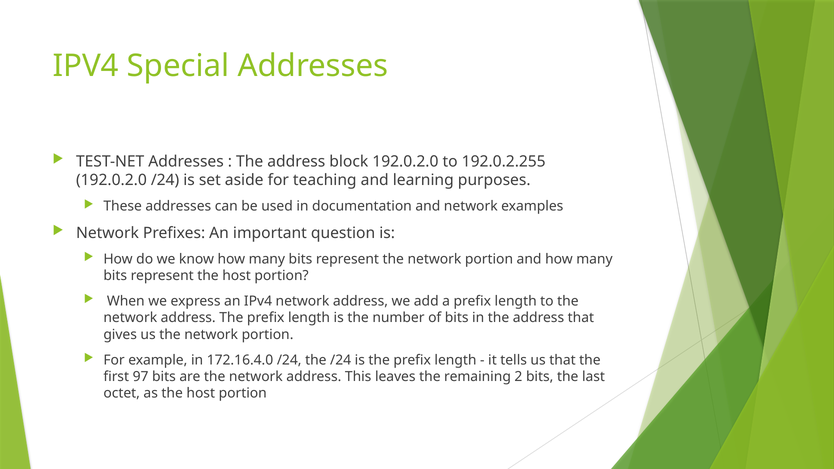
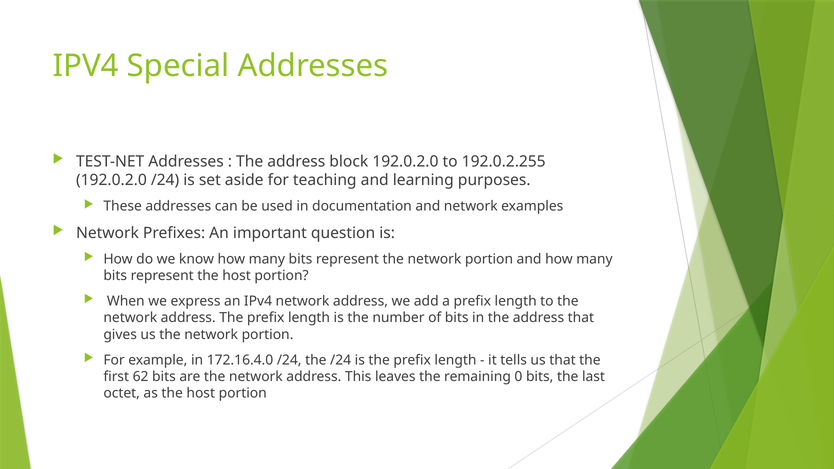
97: 97 -> 62 (141, 377)
2: 2 -> 0 (518, 377)
